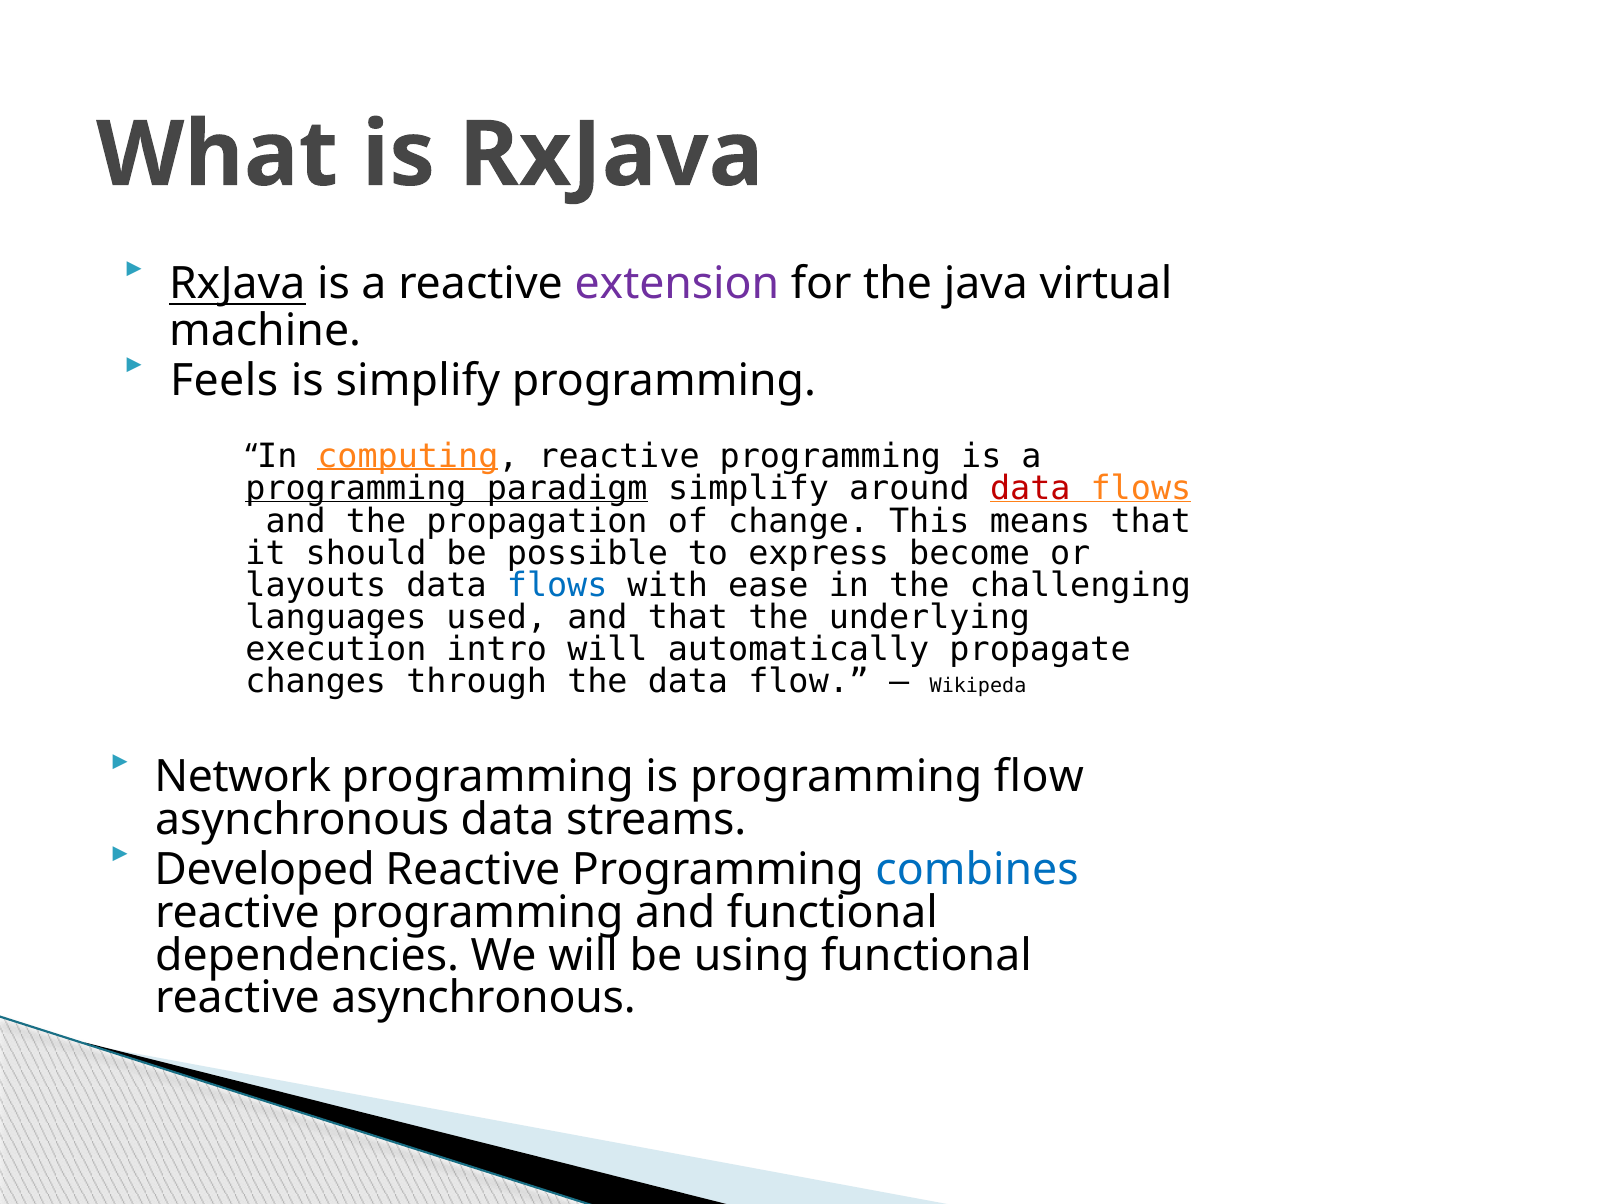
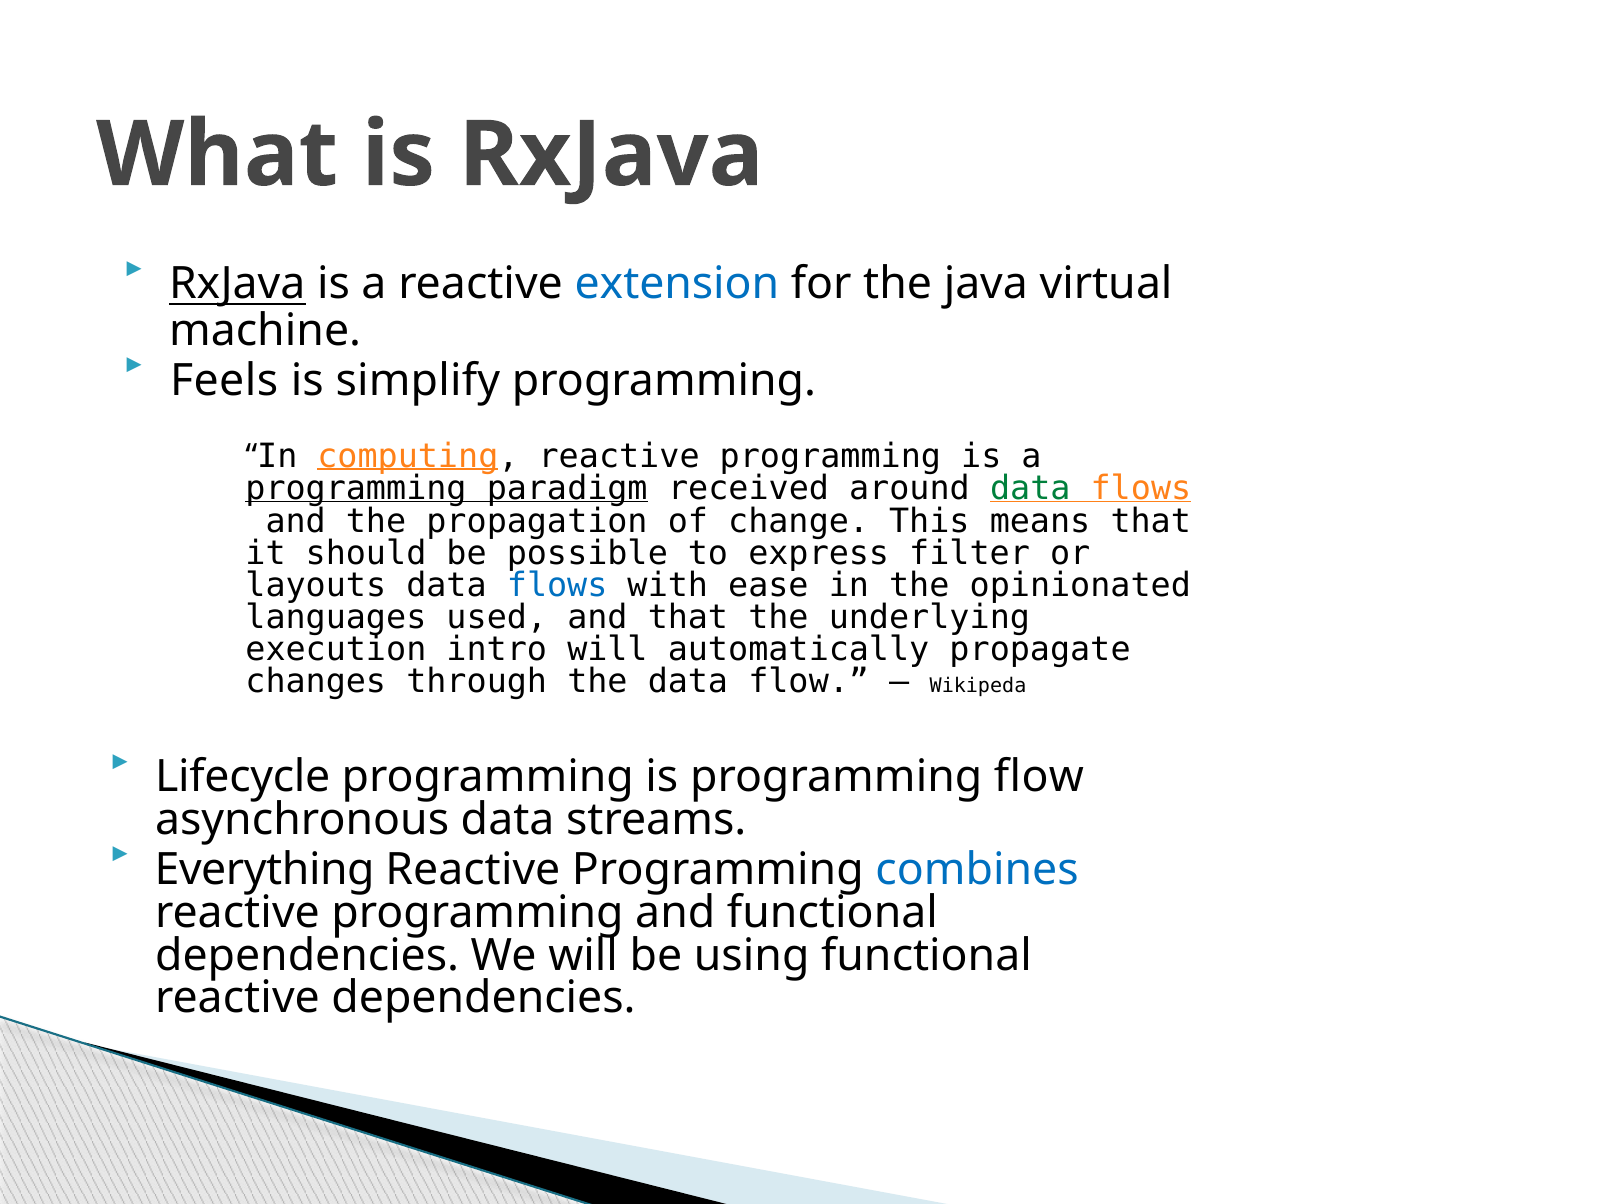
extension colour: purple -> blue (677, 284)
paradigm simplify: simplify -> received (749, 489)
data colour: red -> green (1030, 489)
become: become -> filter (970, 553)
challenging: challenging -> opinionated (1080, 585)
Network: Network -> Lifecycle (243, 777)
Developed: Developed -> Everything (265, 869)
reactive asynchronous: asynchronous -> dependencies (484, 998)
